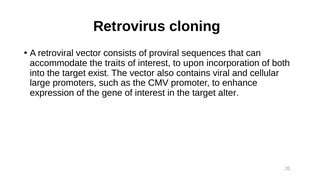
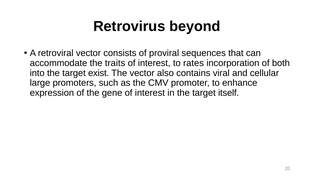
cloning: cloning -> beyond (195, 26)
upon: upon -> rates (194, 63)
alter: alter -> itself (229, 93)
